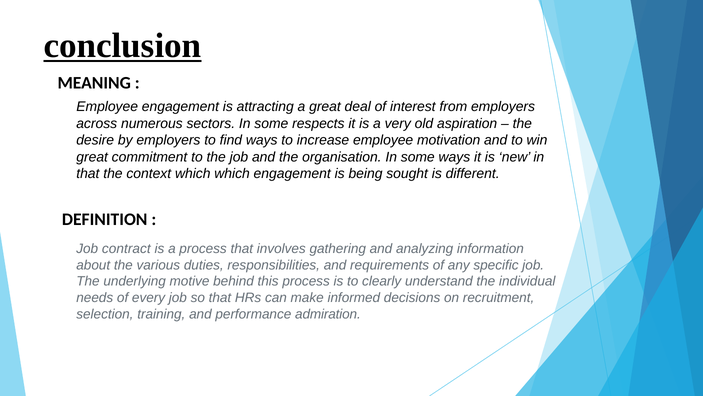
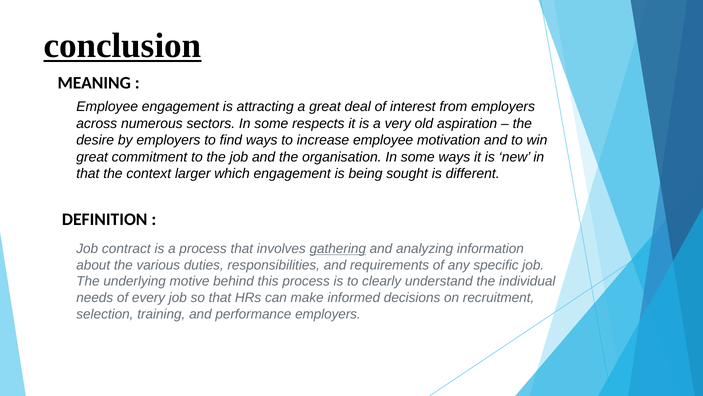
context which: which -> larger (193, 173)
gathering underline: none -> present (338, 249)
performance admiration: admiration -> employers (328, 314)
